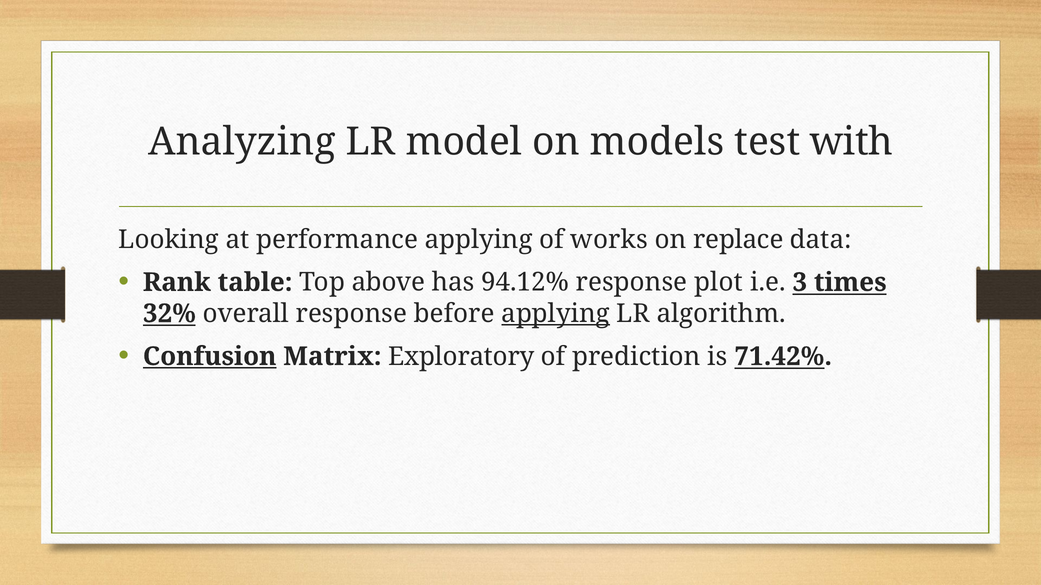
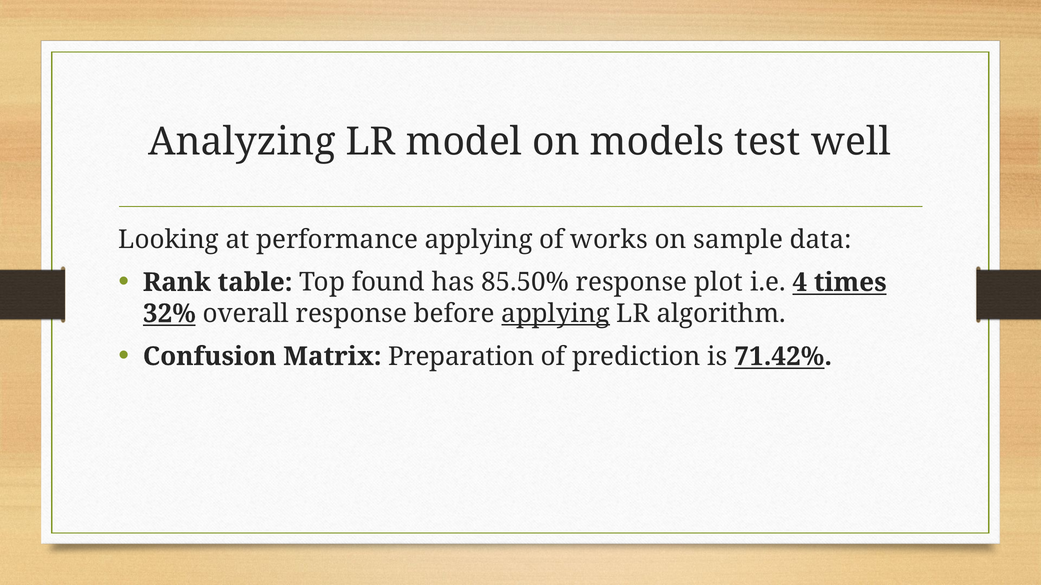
with: with -> well (851, 142)
replace: replace -> sample (738, 240)
above: above -> found (388, 283)
94.12%: 94.12% -> 85.50% (525, 283)
3: 3 -> 4 (800, 283)
Confusion underline: present -> none (210, 357)
Exploratory: Exploratory -> Preparation (461, 357)
